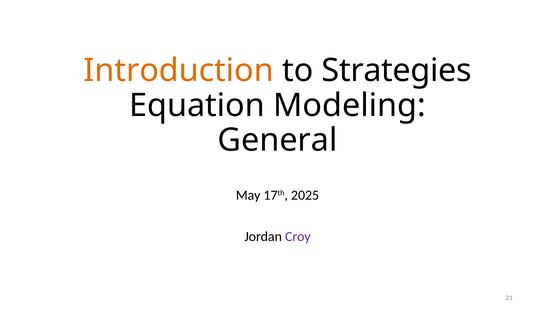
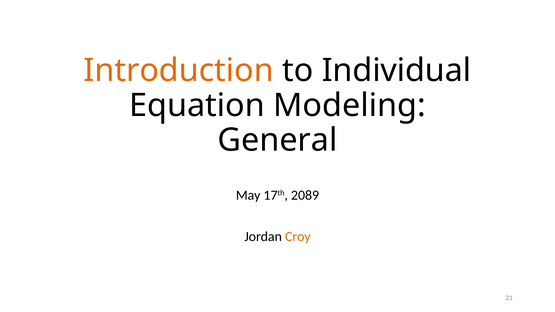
Strategies: Strategies -> Individual (397, 70)
2025: 2025 -> 2089 (305, 195)
Croy colour: purple -> orange (298, 237)
